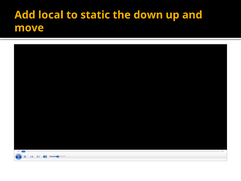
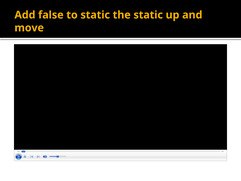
local: local -> false (51, 15)
the down: down -> static (148, 15)
